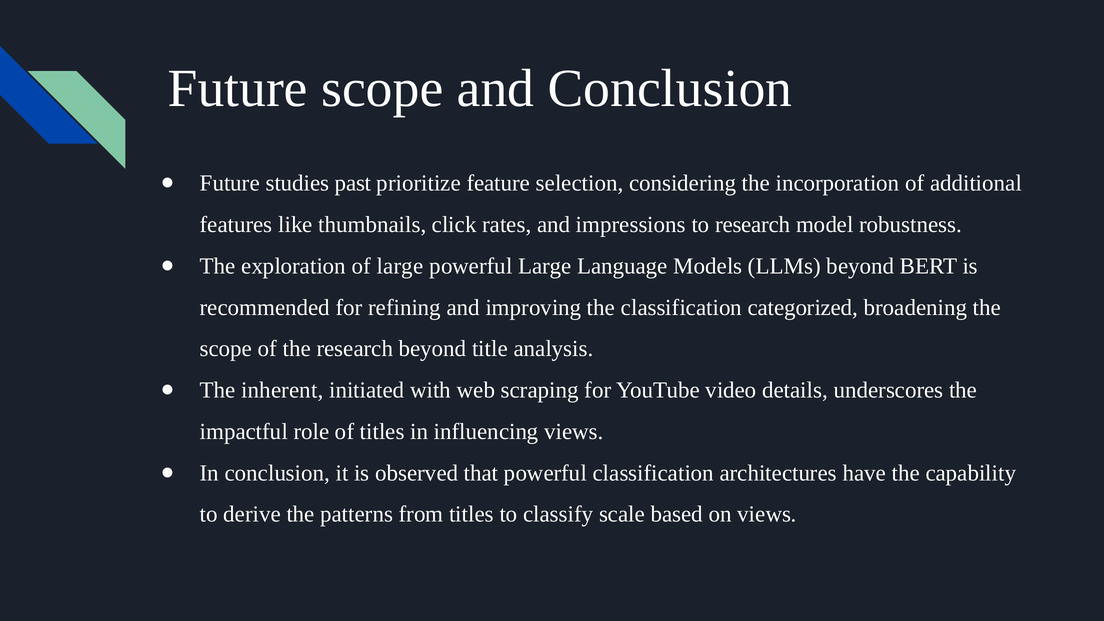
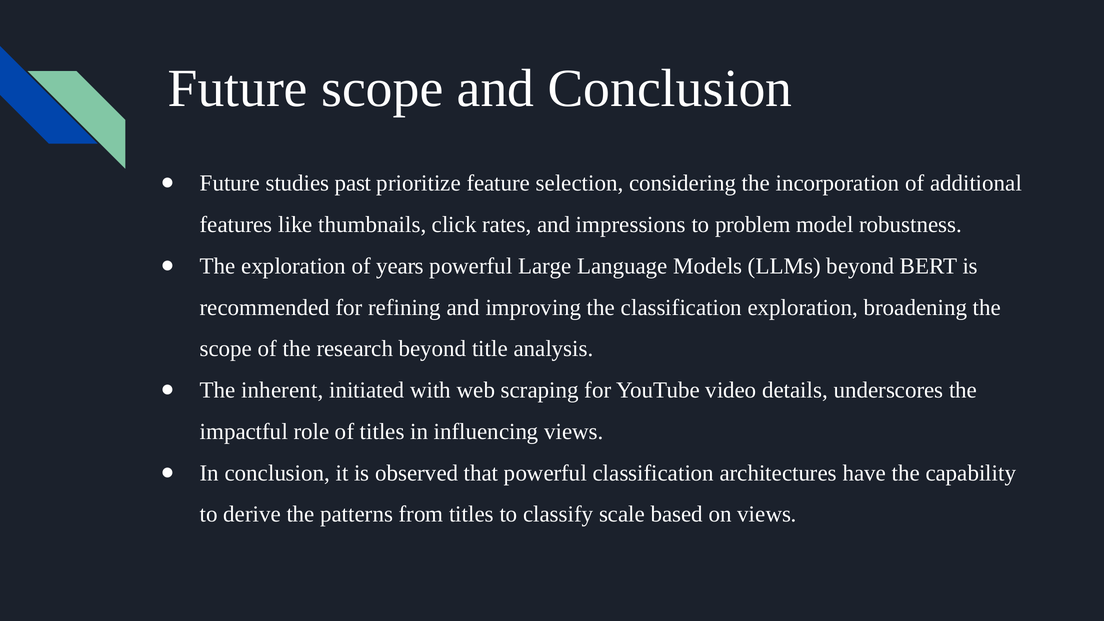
to research: research -> problem (753, 225)
of large: large -> years (400, 266)
classification categorized: categorized -> exploration (803, 307)
